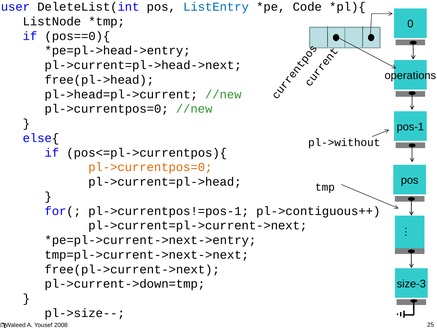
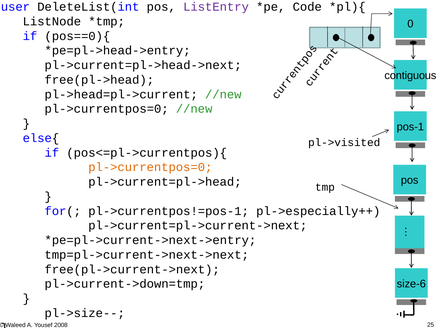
ListEntry colour: blue -> purple (216, 7)
operations: operations -> contiguous (410, 76)
pl->without: pl->without -> pl->visited (344, 143)
pl->contiguous++: pl->contiguous++ -> pl->especially++ (318, 211)
size-3: size-3 -> size-6 (411, 284)
